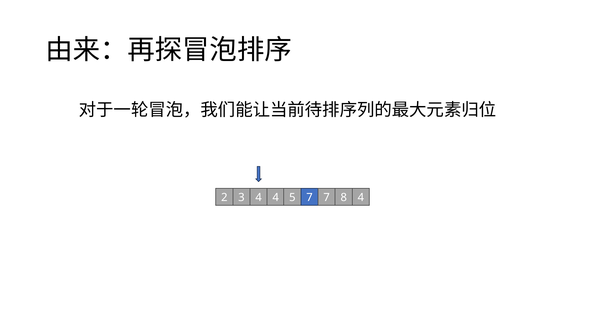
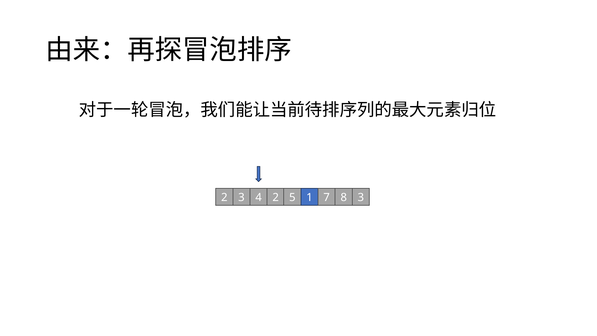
4 4: 4 -> 2 (276, 197)
5 7: 7 -> 1 (309, 197)
8 4: 4 -> 3 (361, 197)
